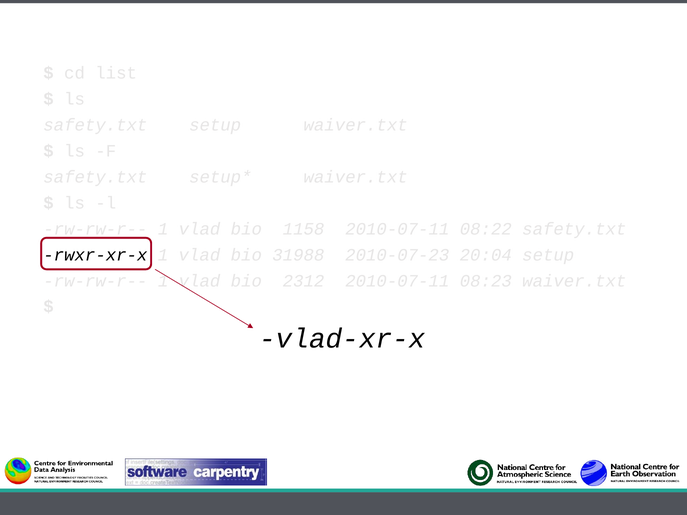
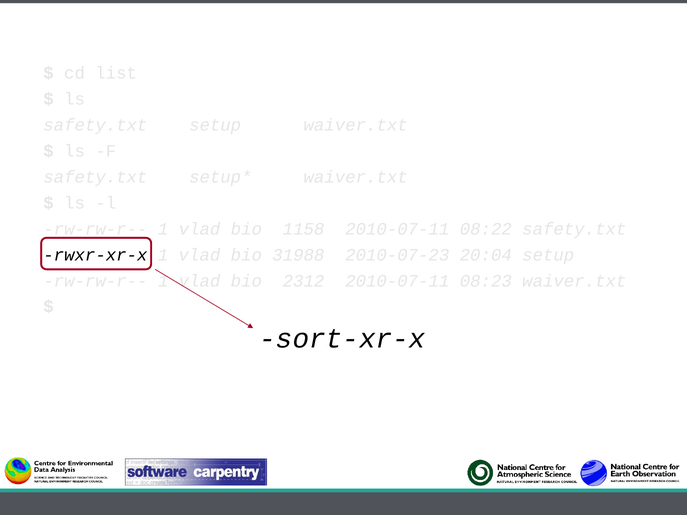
vlad-xr-x: vlad-xr-x -> sort-xr-x (342, 339)
